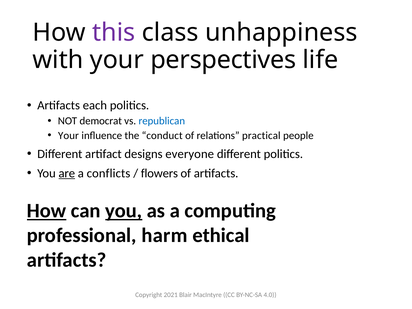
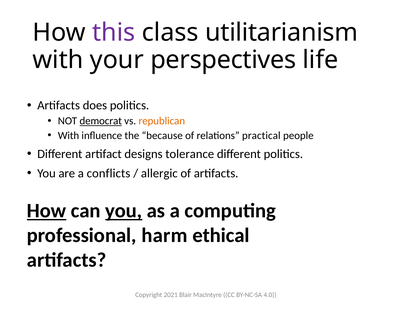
unhappiness: unhappiness -> utilitarianism (282, 33)
each: each -> does (95, 105)
democrat underline: none -> present (101, 121)
republican colour: blue -> orange (162, 121)
Your: Your -> With (69, 136)
conduct: conduct -> because (162, 136)
everyone: everyone -> tolerance (190, 154)
are underline: present -> none (67, 173)
flowers: flowers -> allergic (159, 173)
